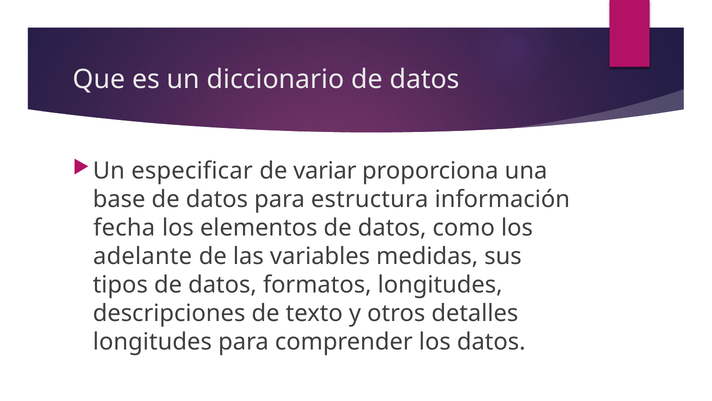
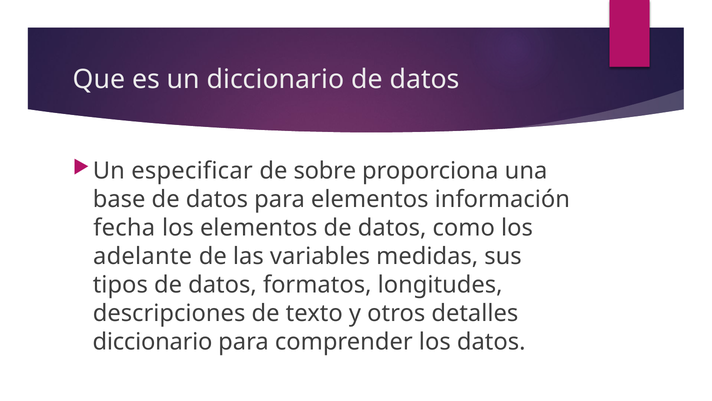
variar: variar -> sobre (325, 171)
para estructura: estructura -> elementos (370, 199)
longitudes: longitudes -> diccionario (153, 342)
